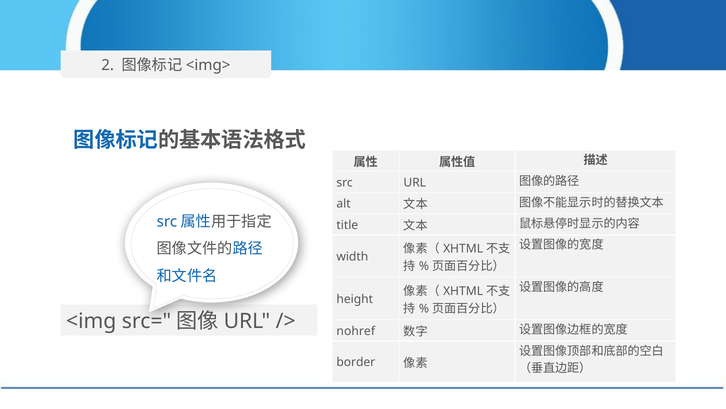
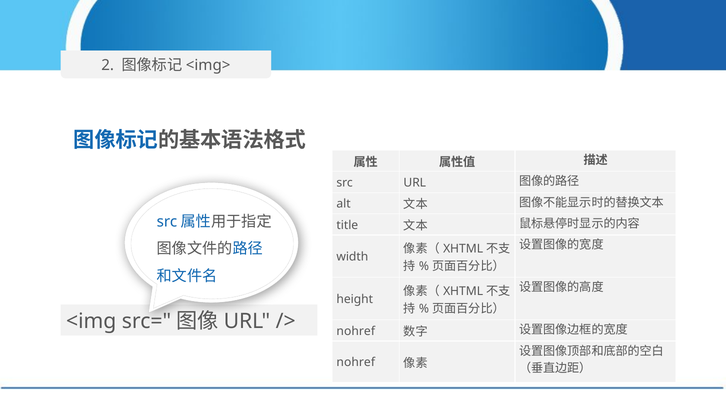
border: border -> nohref (356, 362)
